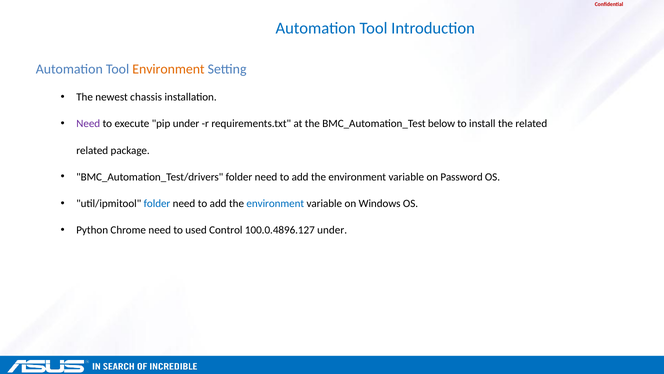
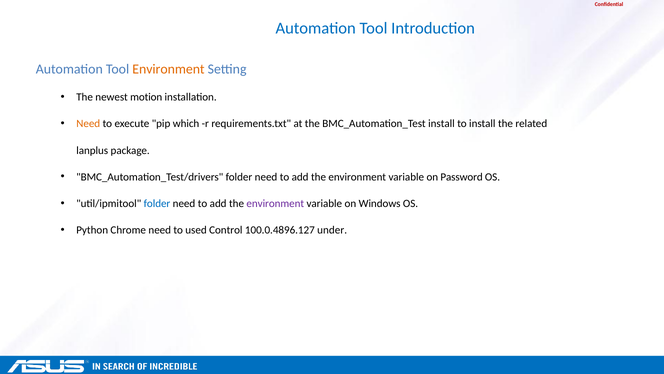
chassis: chassis -> motion (146, 97)
Need colour: purple -> orange (88, 124)
pip under: under -> which (186, 124)
BMC_Automation_Test below: below -> install (441, 124)
related: related -> lanplus (92, 150)
environment colour: blue -> purple (275, 203)
